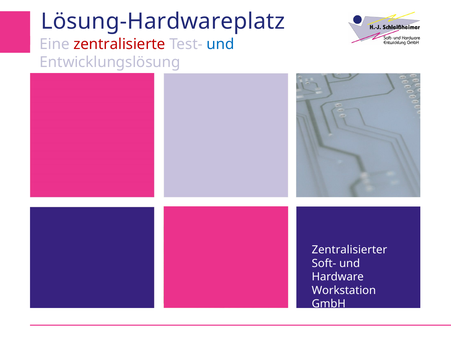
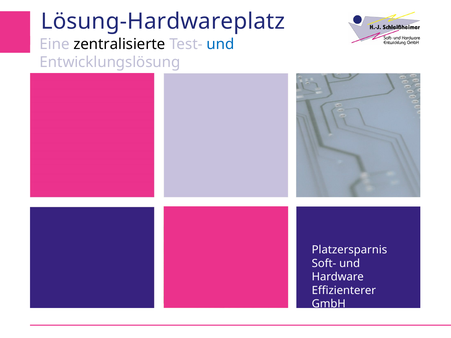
zentralisierte colour: red -> black (119, 44)
Zentralisierter: Zentralisierter -> Platzersparnis (349, 250)
Workstation: Workstation -> Effizienterer (344, 291)
